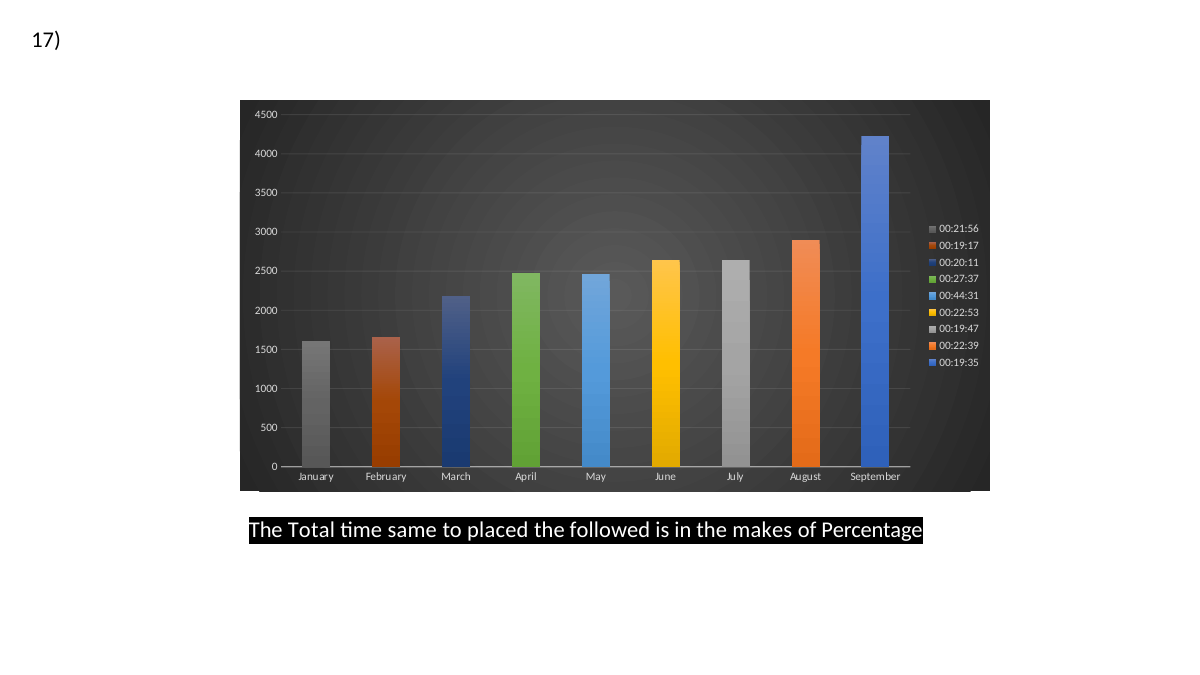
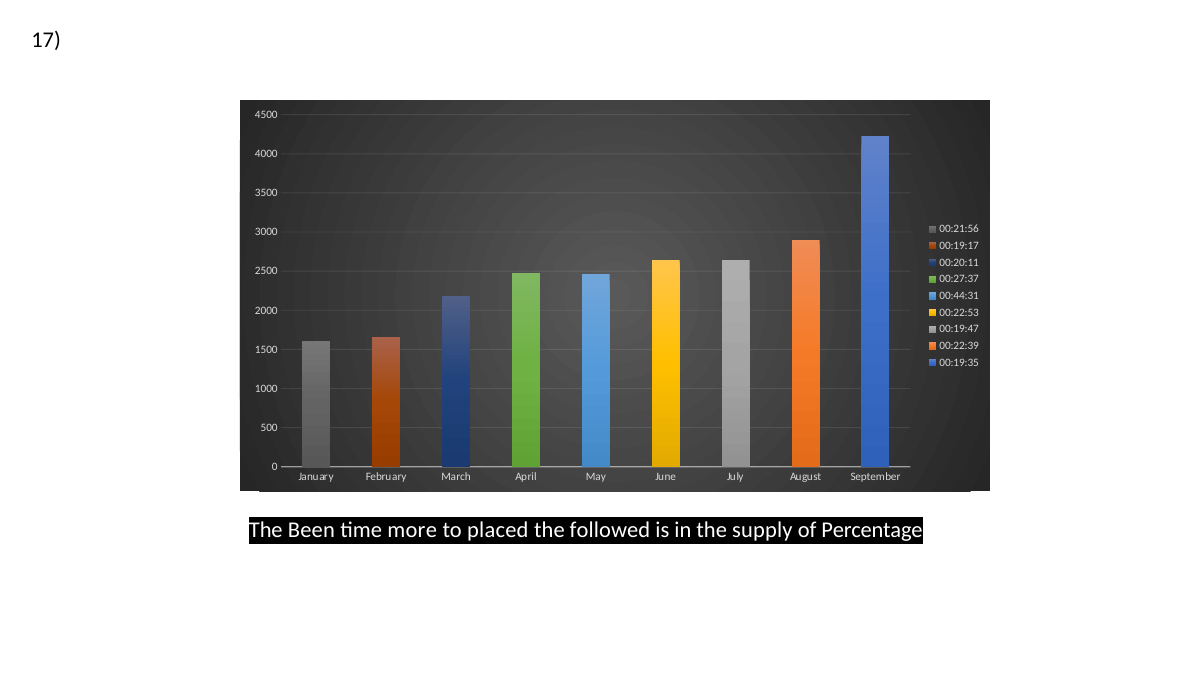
Total: Total -> Been (311, 531)
same: same -> more (412, 531)
makes: makes -> supply (762, 531)
